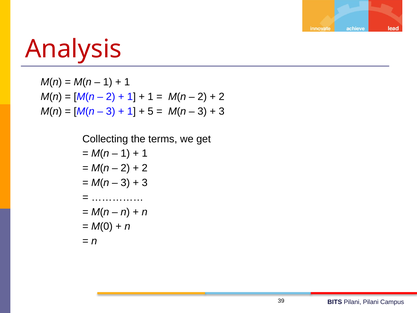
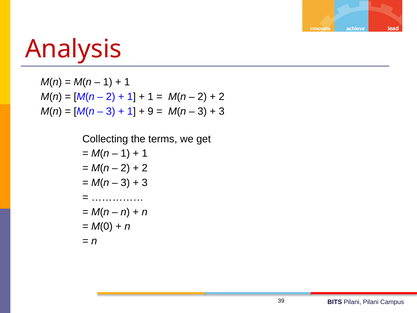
5: 5 -> 9 (151, 111)
